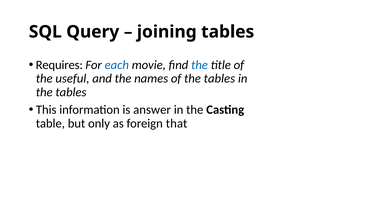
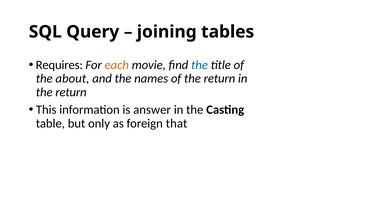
each colour: blue -> orange (117, 65)
useful: useful -> about (72, 78)
of the tables: tables -> return (219, 78)
tables: tables -> return (71, 92)
